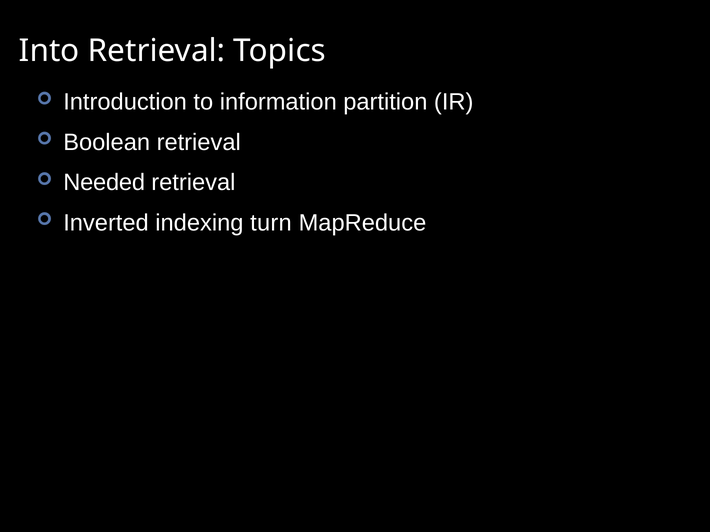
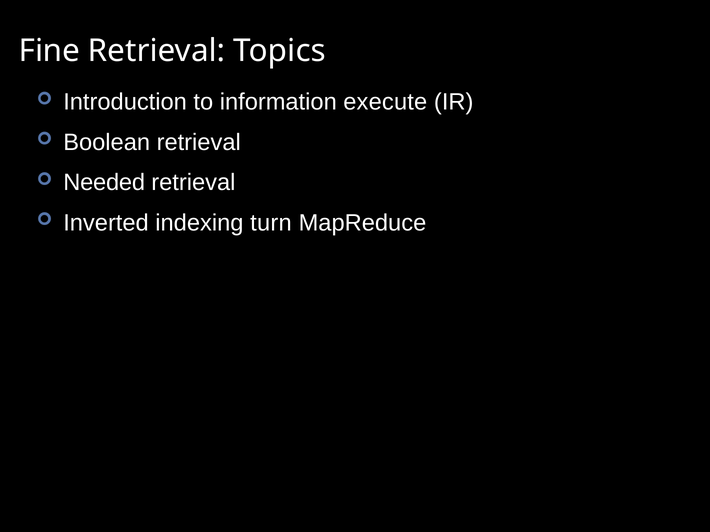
Into: Into -> Fine (49, 51)
partition: partition -> execute (385, 102)
